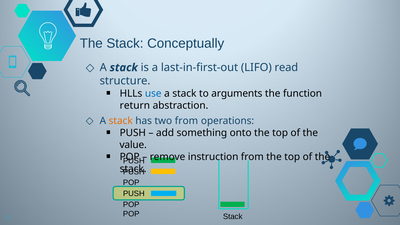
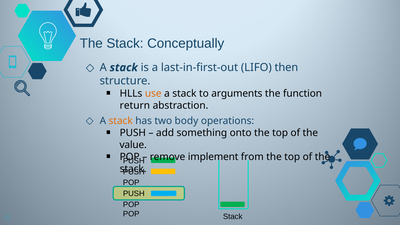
read: read -> then (286, 68)
use colour: blue -> orange (153, 94)
two from: from -> body (186, 121)
instruction: instruction -> implement (213, 157)
